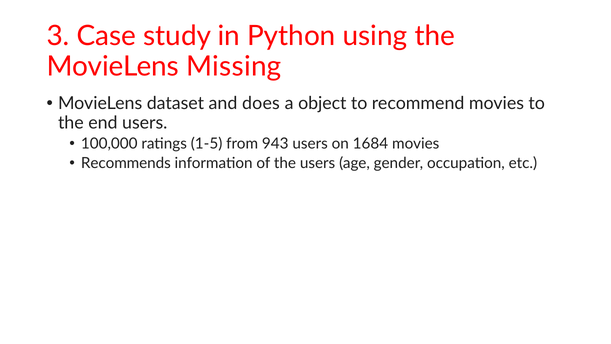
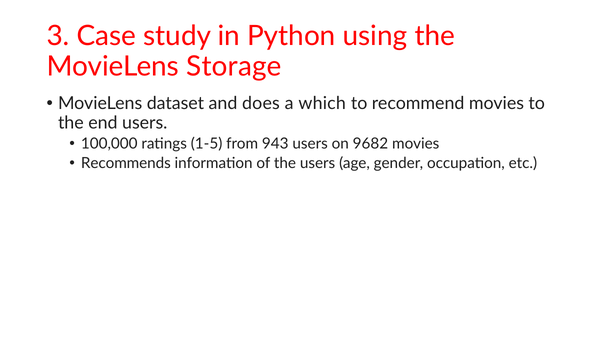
Missing: Missing -> Storage (234, 66)
object: object -> which (322, 103)
1684: 1684 -> 9682 (370, 144)
